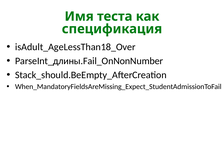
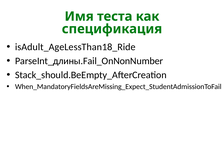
isAdult_AgeLessThan18_Over: isAdult_AgeLessThan18_Over -> isAdult_AgeLessThan18_Ride (75, 47)
